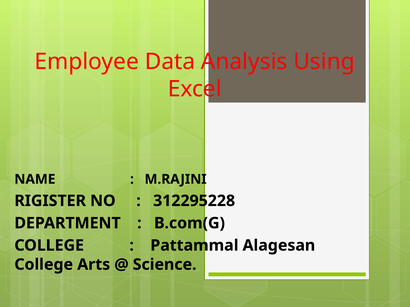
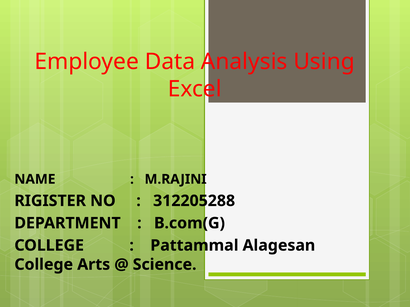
312295228: 312295228 -> 312205288 (194, 201)
